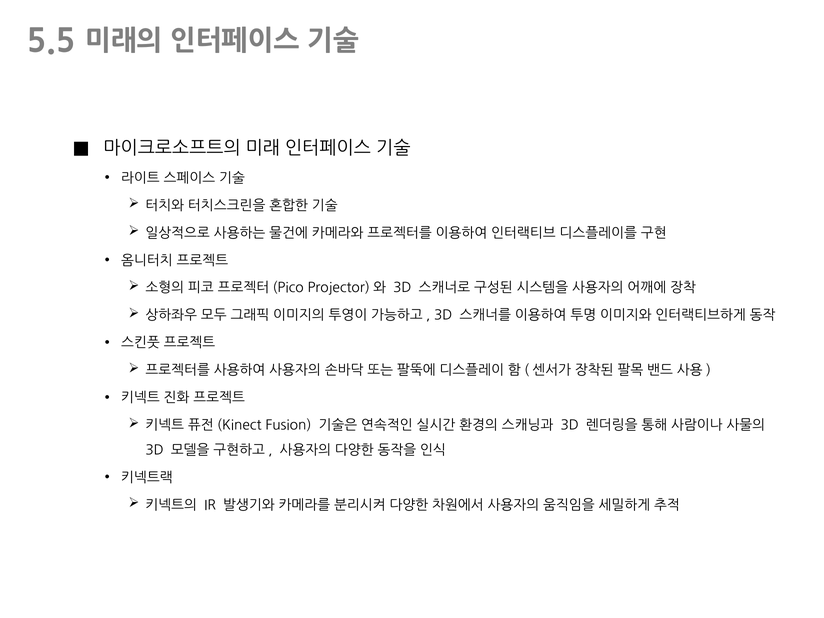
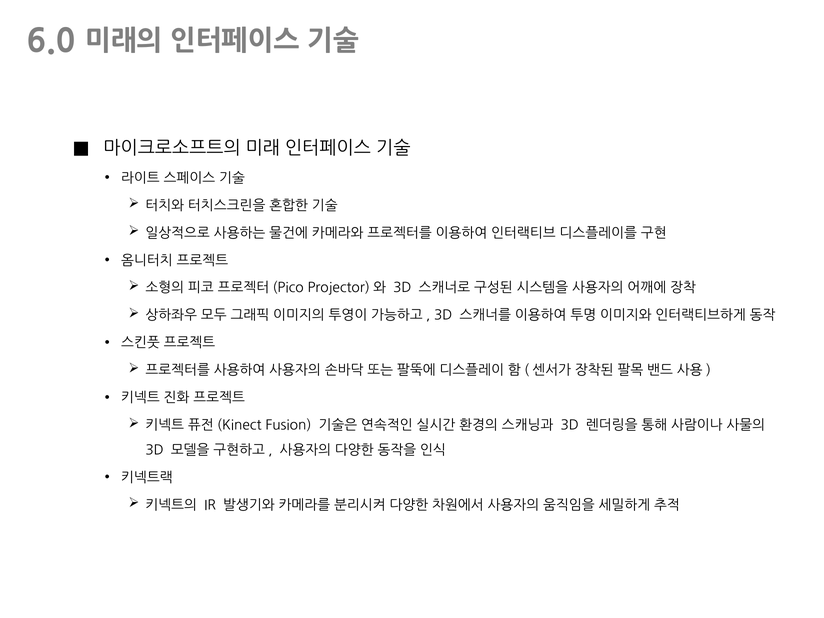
5.5: 5.5 -> 6.0 (51, 42)
